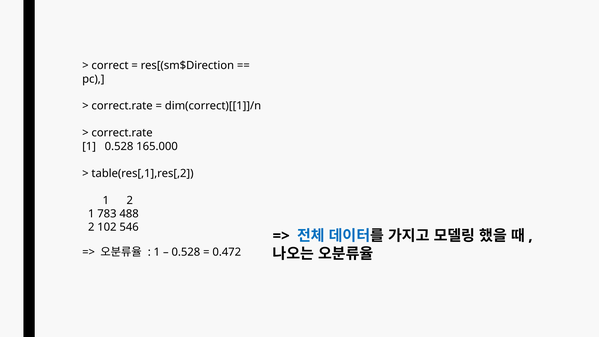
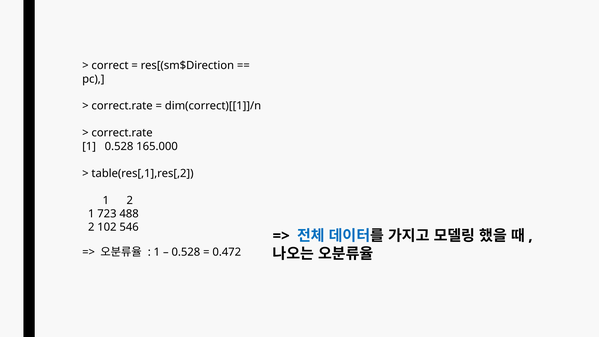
783: 783 -> 723 (107, 214)
